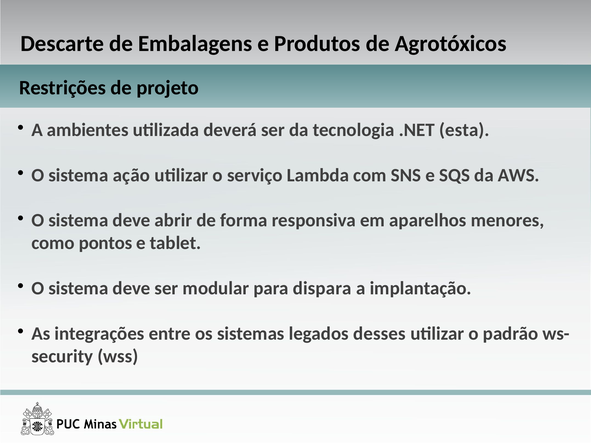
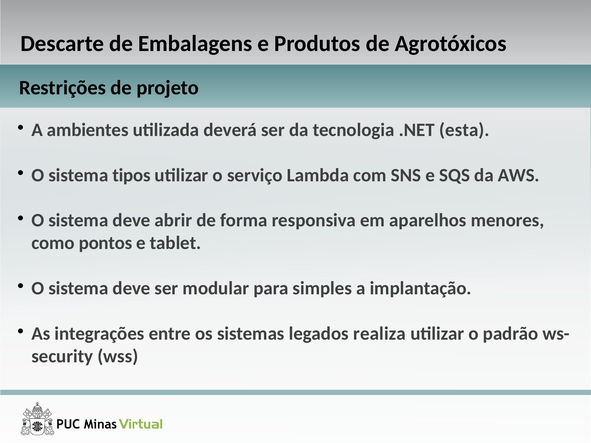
ação: ação -> tipos (132, 175)
dispara: dispara -> simples (322, 288)
desses: desses -> realiza (379, 334)
